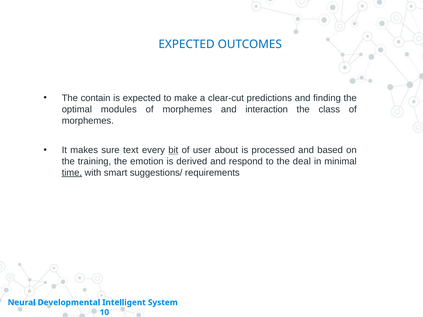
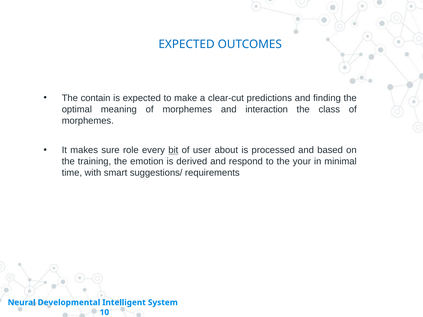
modules: modules -> meaning (119, 109)
text: text -> role (131, 150)
deal: deal -> your (302, 162)
time underline: present -> none (72, 173)
